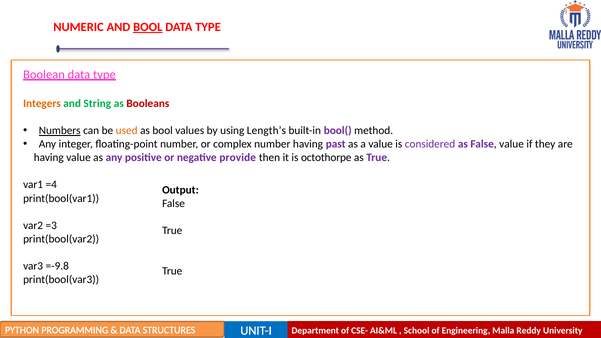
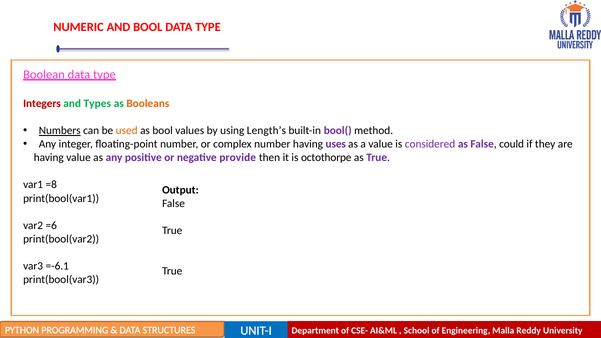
BOOL underline: present -> none (148, 27)
Integers colour: orange -> red (42, 104)
String: String -> Types (97, 104)
Booleans colour: red -> orange (148, 104)
past: past -> uses (336, 144)
False value: value -> could (512, 144)
=4: =4 -> =8 (51, 185)
=3: =3 -> =6 (51, 225)
=-9.8: =-9.8 -> =-6.1 (57, 266)
